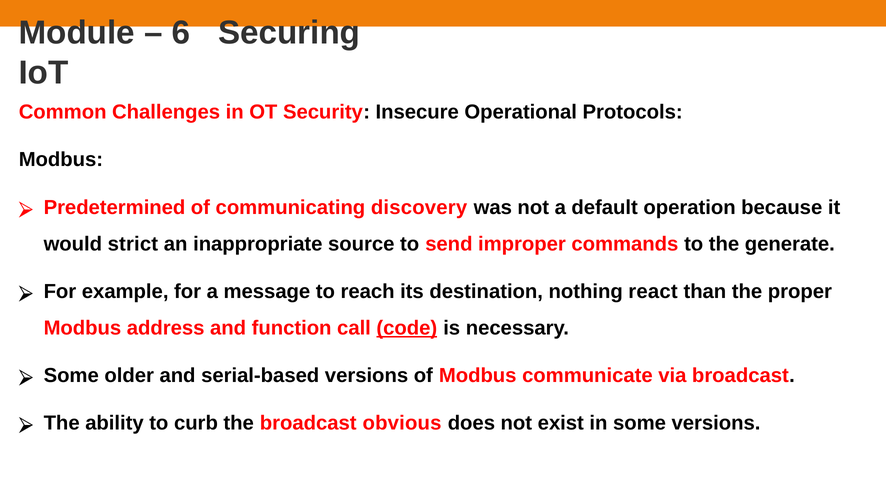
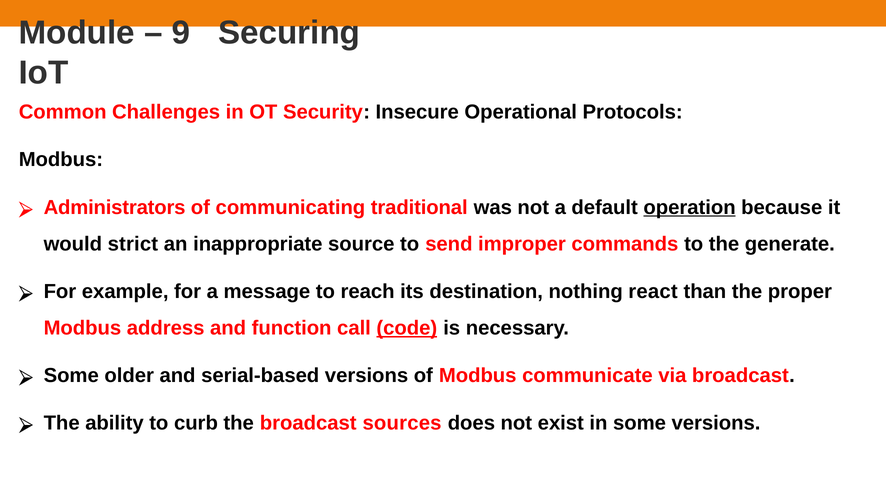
6: 6 -> 9 (181, 33)
Predetermined: Predetermined -> Administrators (115, 207)
discovery: discovery -> traditional (419, 207)
operation underline: none -> present (690, 207)
obvious: obvious -> sources (402, 423)
